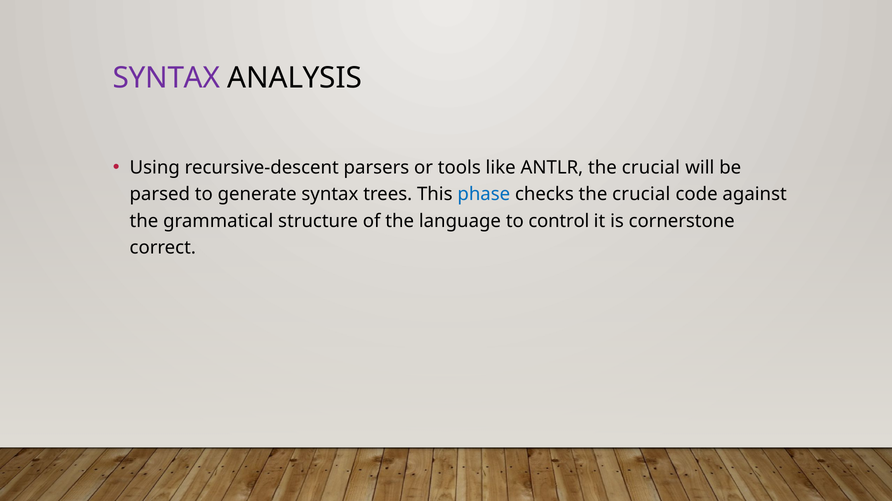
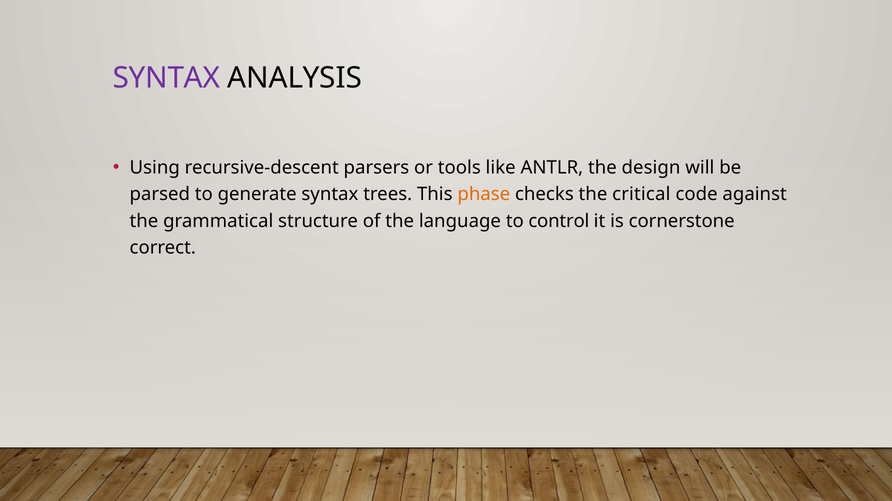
ANTLR the crucial: crucial -> design (651, 168)
phase colour: blue -> orange (484, 194)
checks the crucial: crucial -> critical (641, 194)
